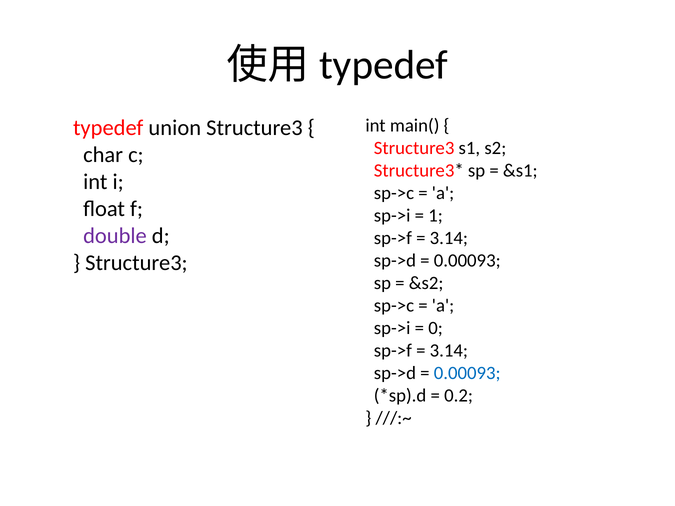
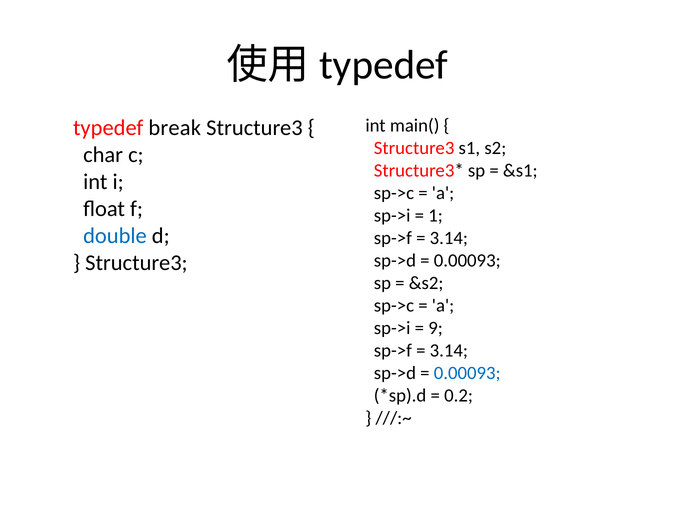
union: union -> break (175, 128)
double colour: purple -> blue (115, 236)
0: 0 -> 9 (436, 328)
